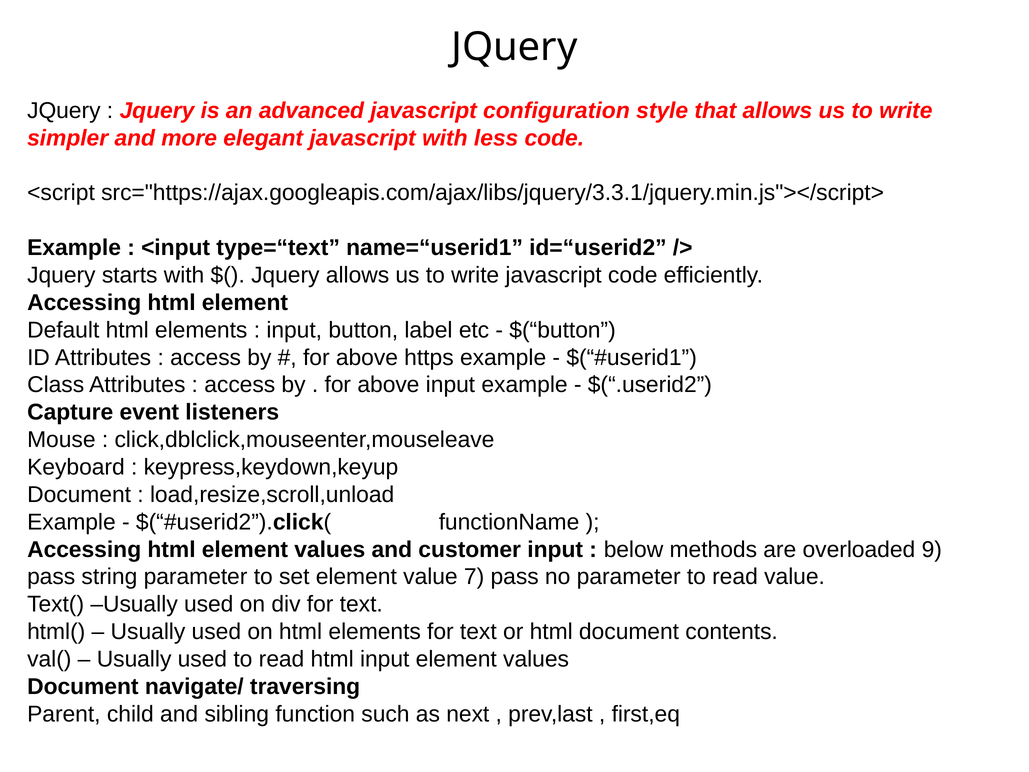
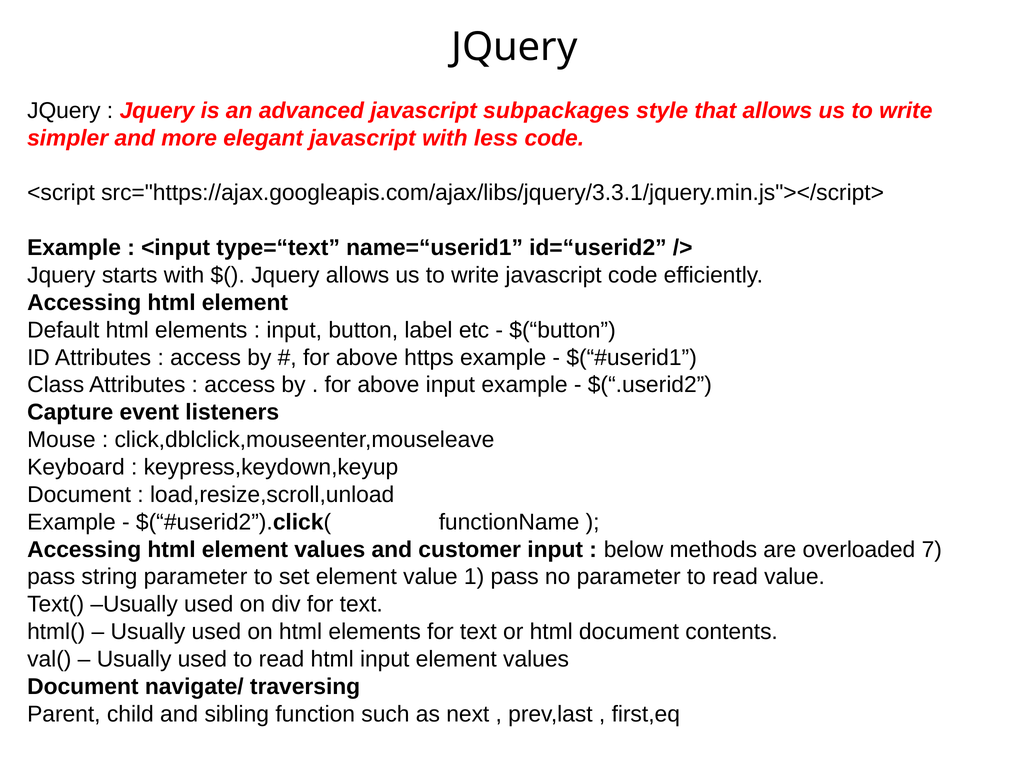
configuration: configuration -> subpackages (556, 111)
9: 9 -> 7 (932, 549)
7: 7 -> 1 (474, 577)
